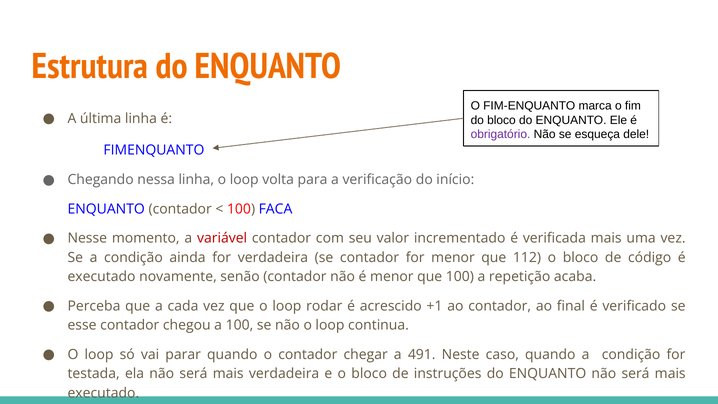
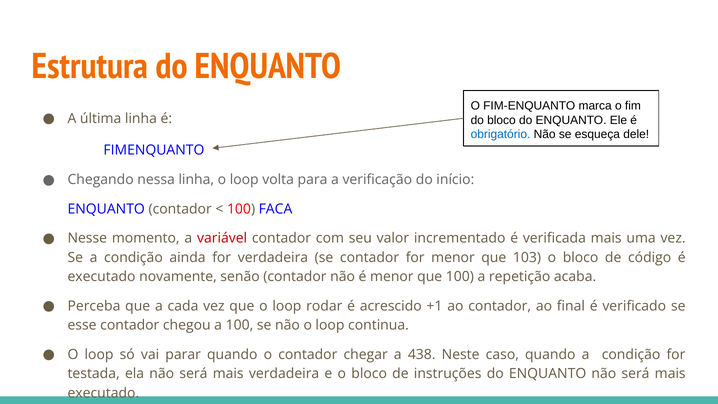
obrigatório colour: purple -> blue (500, 134)
112: 112 -> 103 (527, 257)
491: 491 -> 438 (422, 354)
